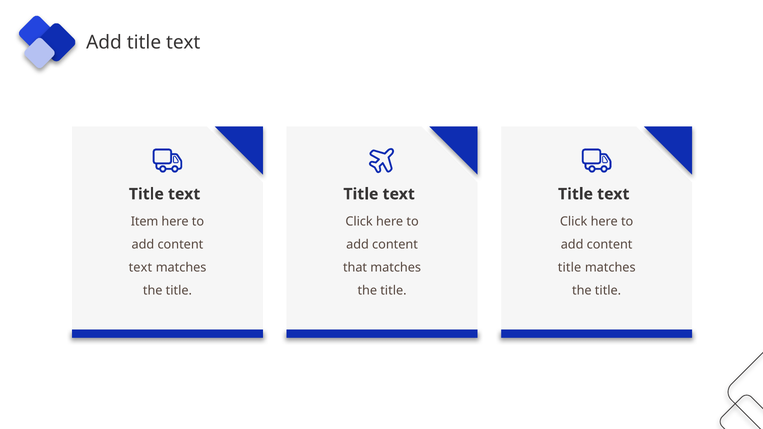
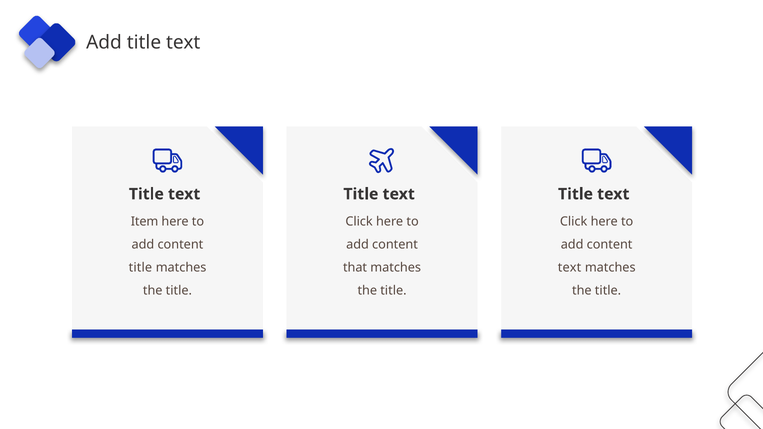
text: text -> title (140, 268)
title: title -> text (570, 268)
